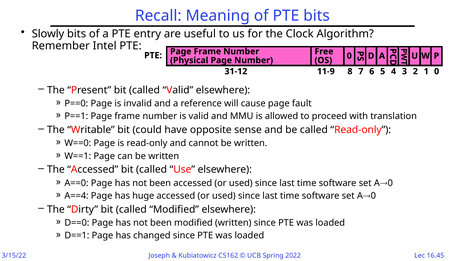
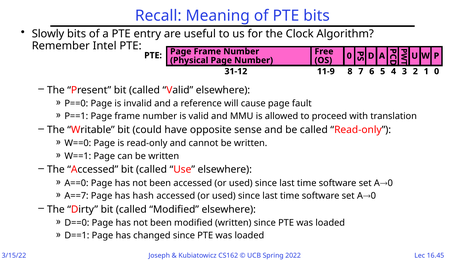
A==4: A==4 -> A==7 (77, 196)
huge: huge -> hash (143, 196)
